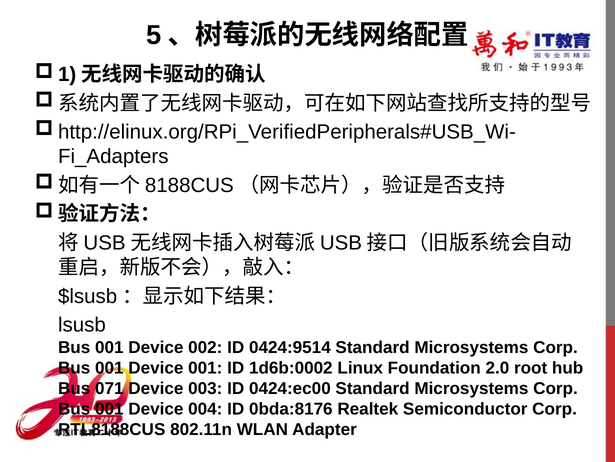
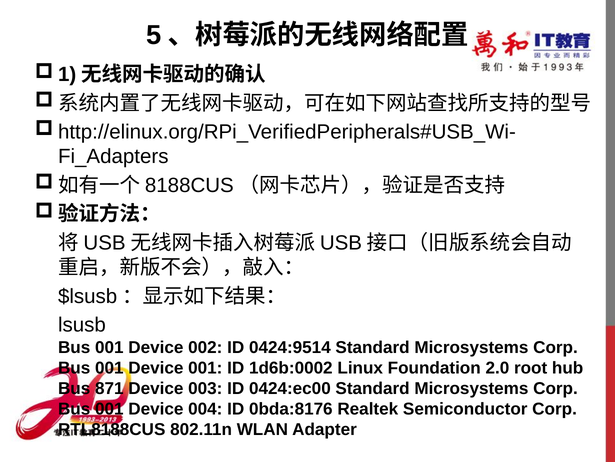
071: 071 -> 871 (109, 388)
